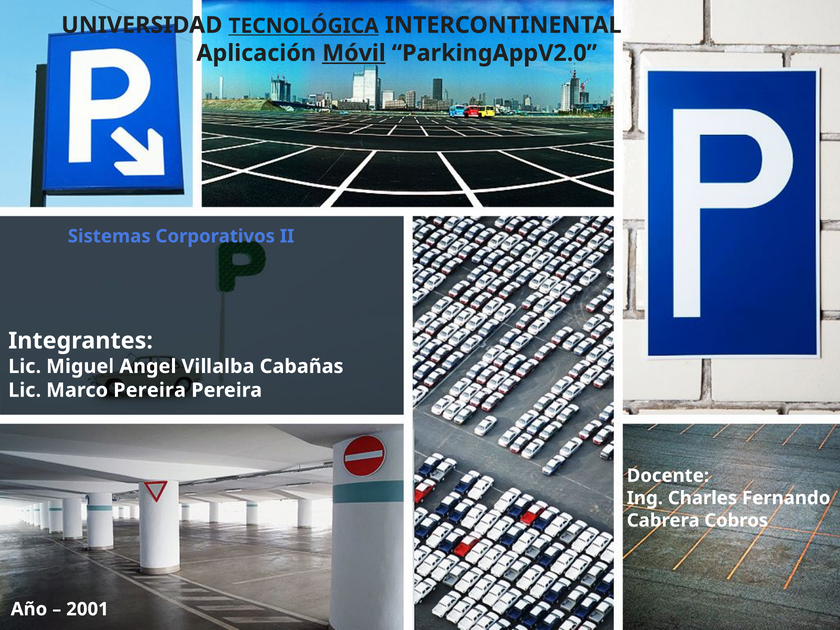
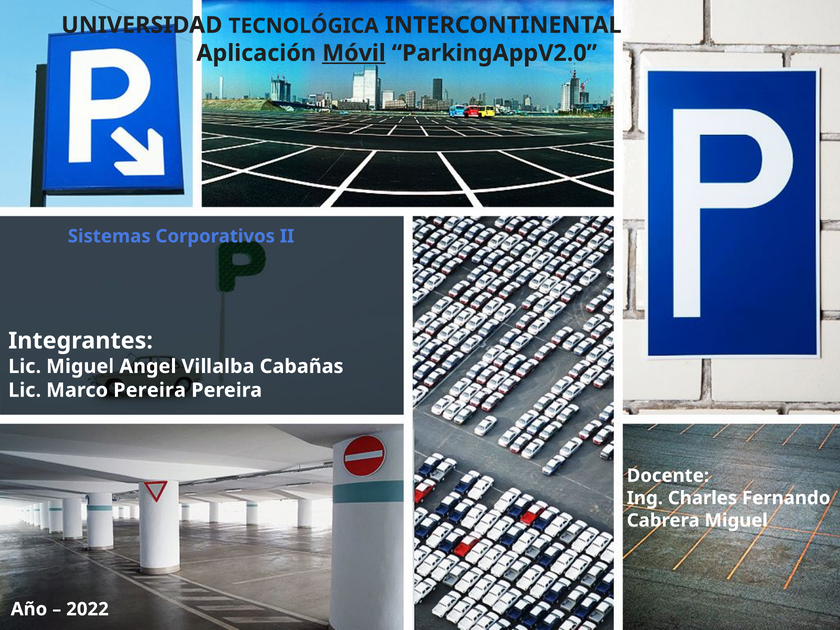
TECNOLÓGICA underline: present -> none (304, 26)
Cabrera Cobros: Cobros -> Miguel (736, 520)
2001: 2001 -> 2022 (87, 609)
